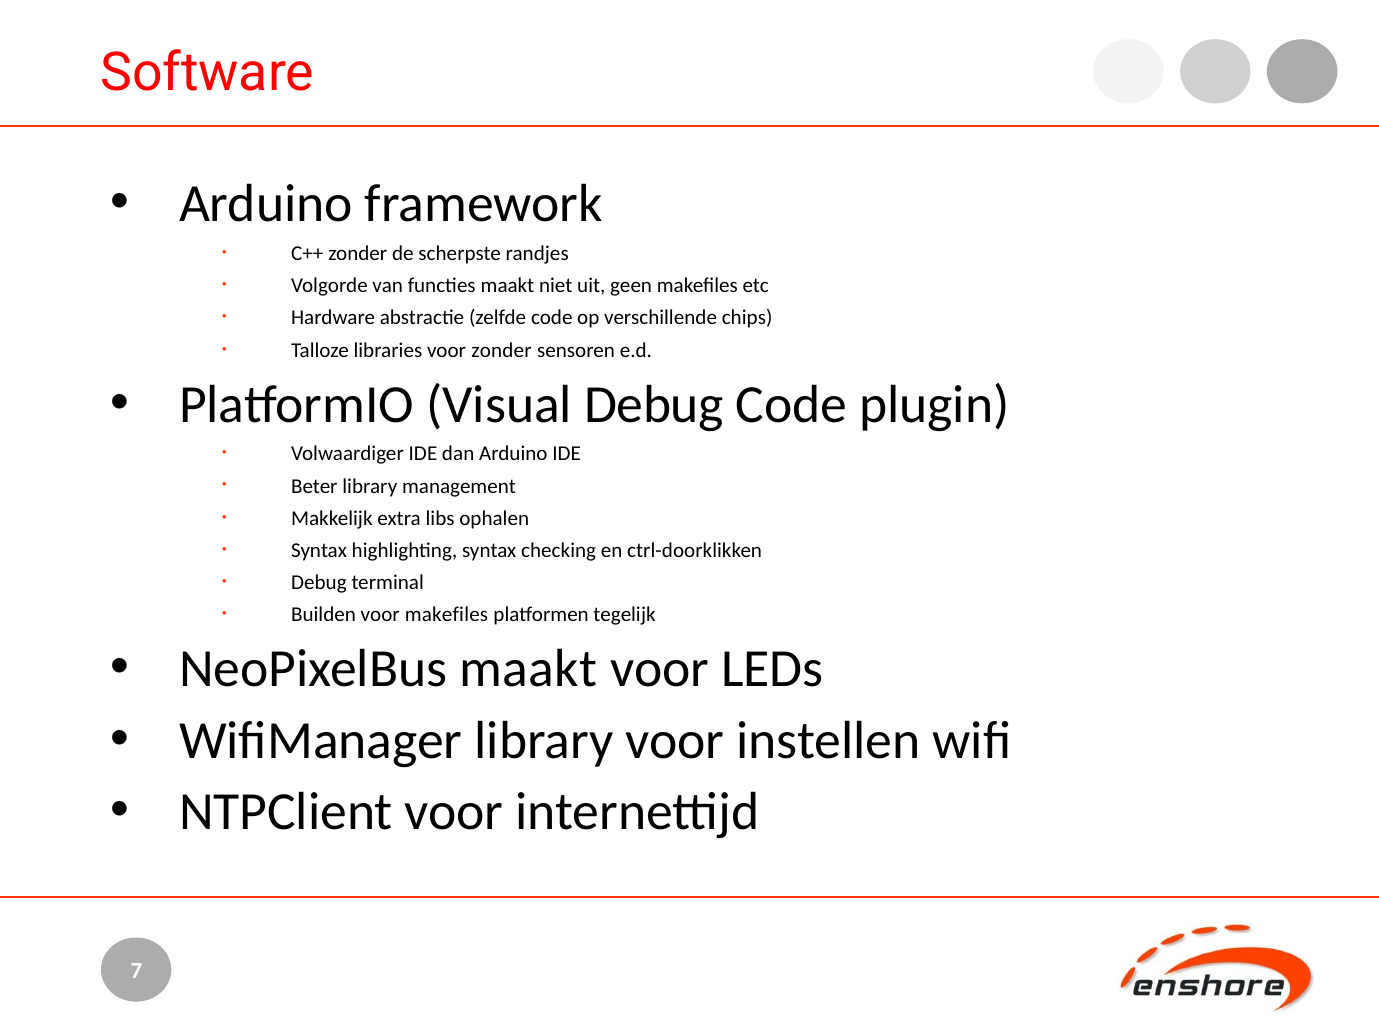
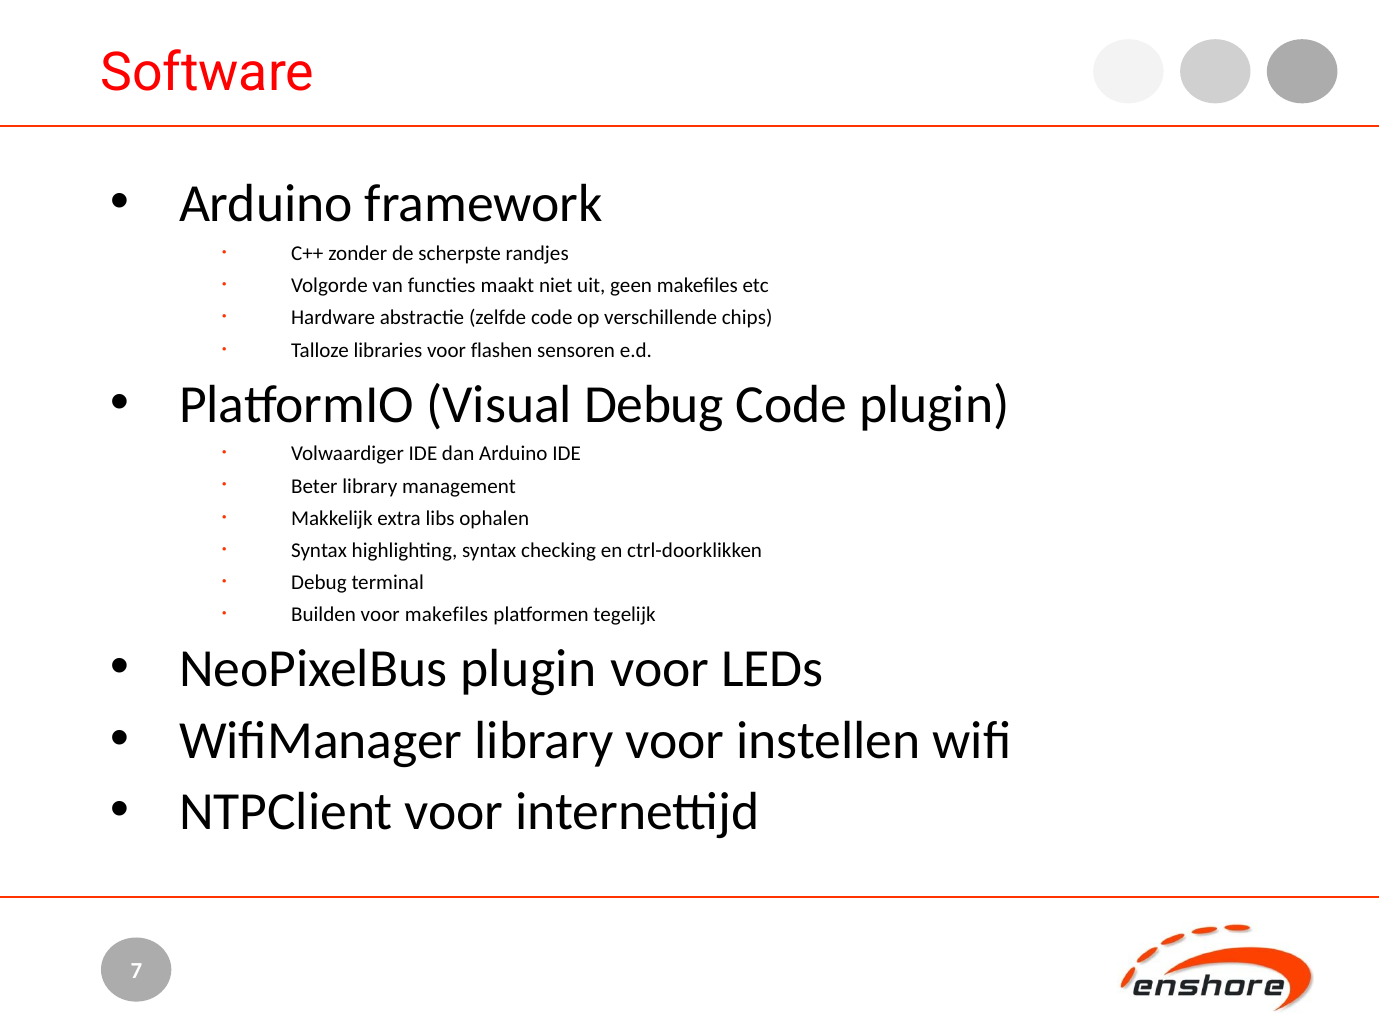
voor zonder: zonder -> flashen (502, 350)
NeoPixelBus maakt: maakt -> plugin (528, 669)
